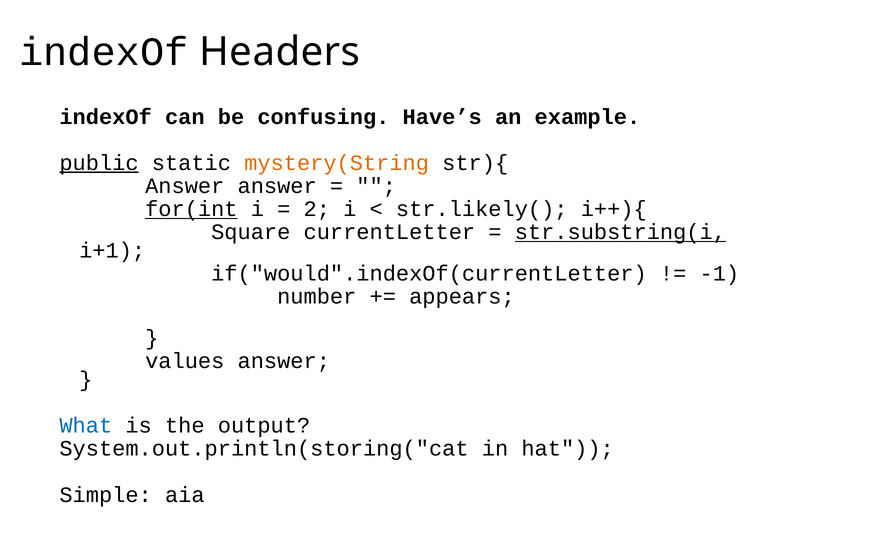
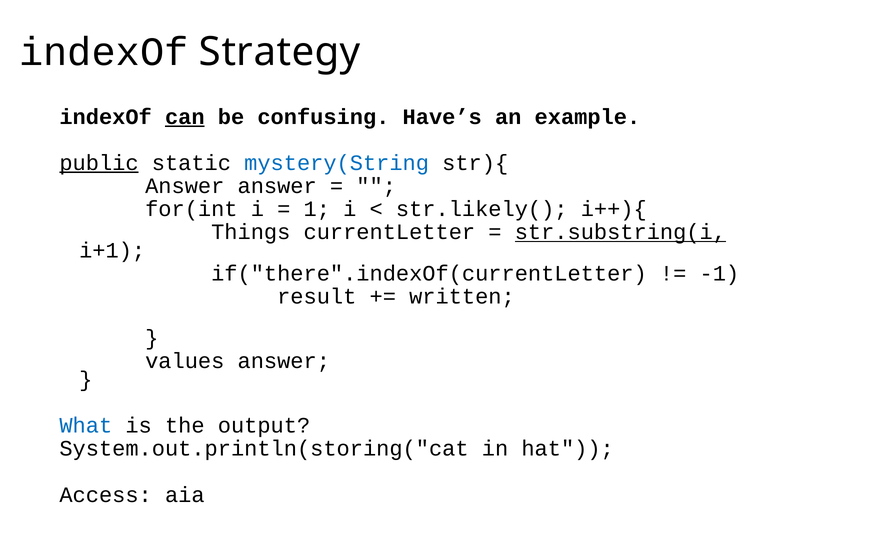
Headers: Headers -> Strategy (280, 52)
can underline: none -> present (185, 117)
mystery(String colour: orange -> blue (337, 163)
for(int underline: present -> none (191, 209)
2: 2 -> 1 (317, 209)
Square: Square -> Things (251, 232)
if("would".indexOf(currentLetter: if("would".indexOf(currentLetter -> if("there".indexOf(currentLetter (429, 274)
number: number -> result (317, 297)
appears: appears -> written (462, 297)
Simple: Simple -> Access (106, 495)
